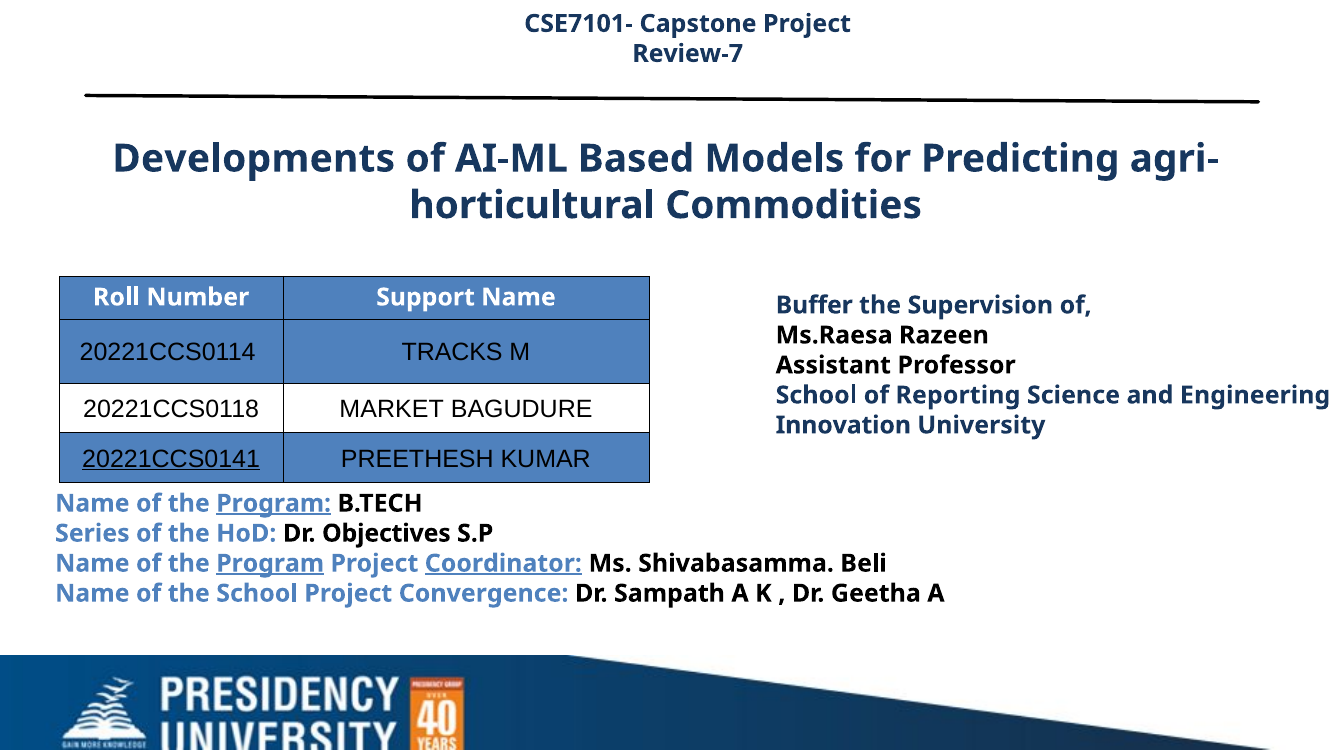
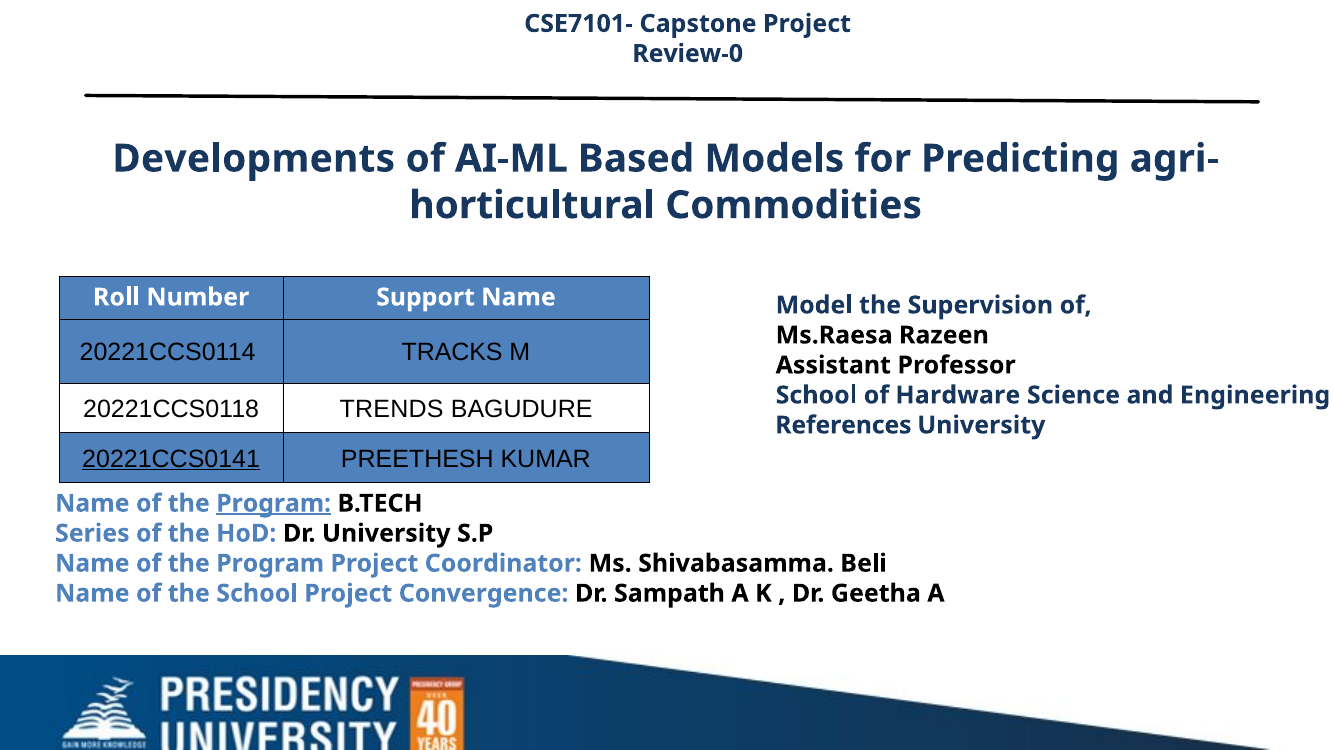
Review-7: Review-7 -> Review-0 (688, 54)
Buffer: Buffer -> Model (814, 305)
Reporting: Reporting -> Hardware (958, 395)
MARKET: MARKET -> TRENDS (392, 409)
Innovation: Innovation -> References (843, 425)
Dr Objectives: Objectives -> University (386, 533)
Program underline: present -> none (270, 563)
Coordinator underline: present -> none (503, 563)
